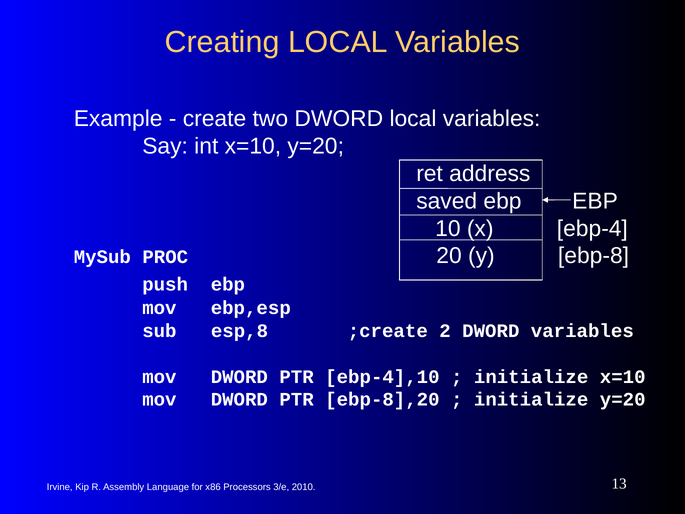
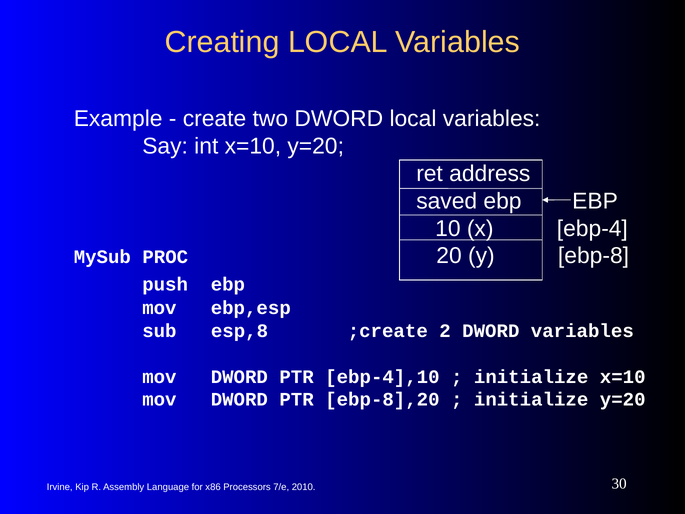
3/e: 3/e -> 7/e (281, 487)
13: 13 -> 30 (619, 483)
